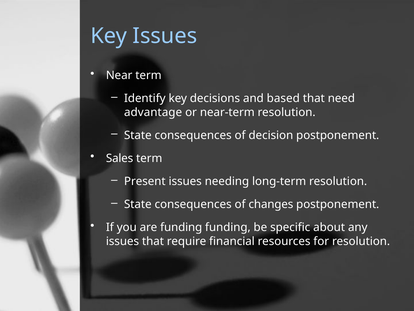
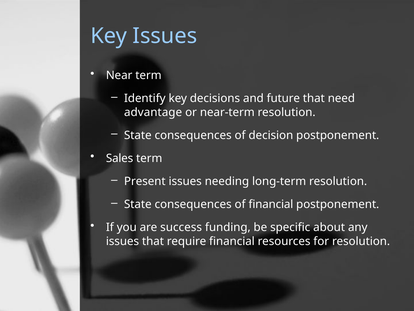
based: based -> future (283, 98)
of changes: changes -> financial (271, 204)
are funding: funding -> success (181, 227)
